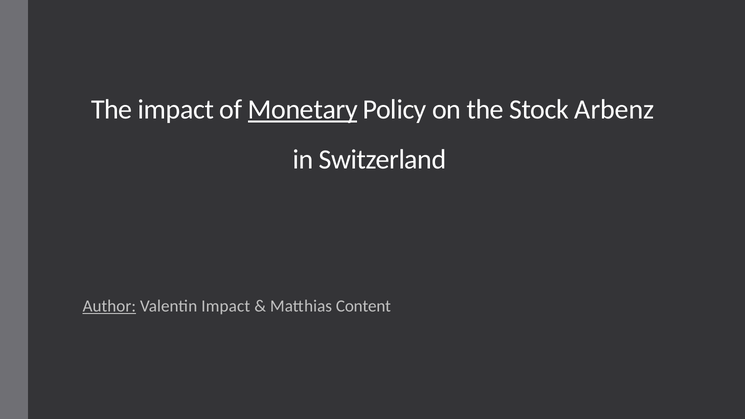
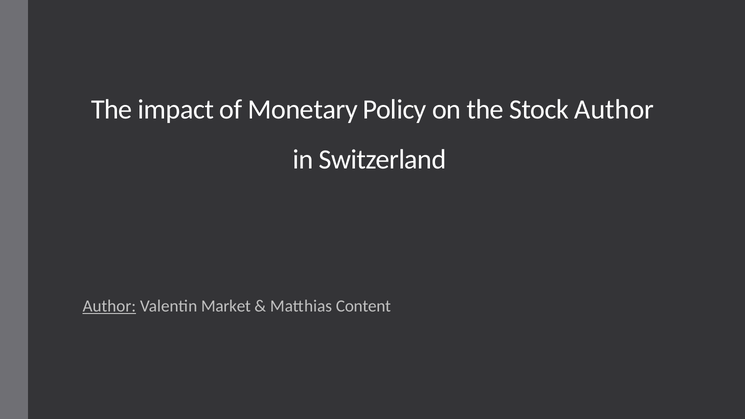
Monetary underline: present -> none (303, 110)
Stock Arbenz: Arbenz -> Author (614, 110)
Valentin Impact: Impact -> Market (226, 306)
